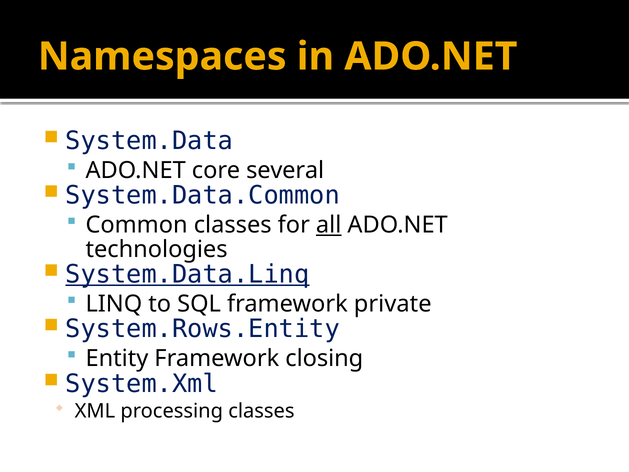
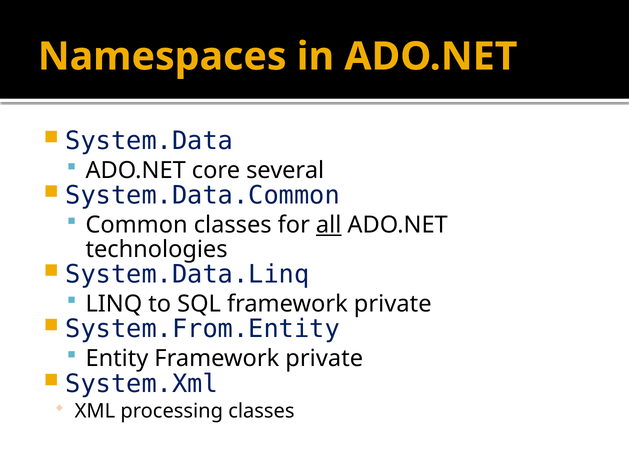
System.Data.Linq underline: present -> none (187, 274)
System.Rows.Entity: System.Rows.Entity -> System.From.Entity (203, 329)
Entity Framework closing: closing -> private (324, 358)
